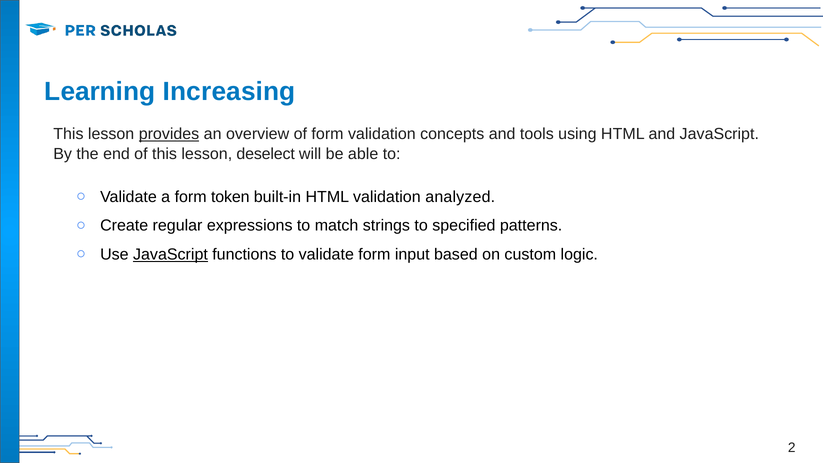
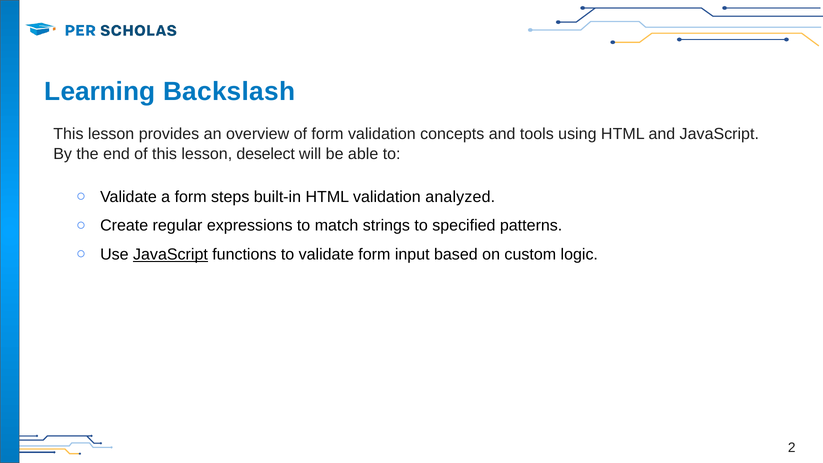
Increasing: Increasing -> Backslash (229, 91)
provides underline: present -> none (169, 134)
token: token -> steps (230, 197)
